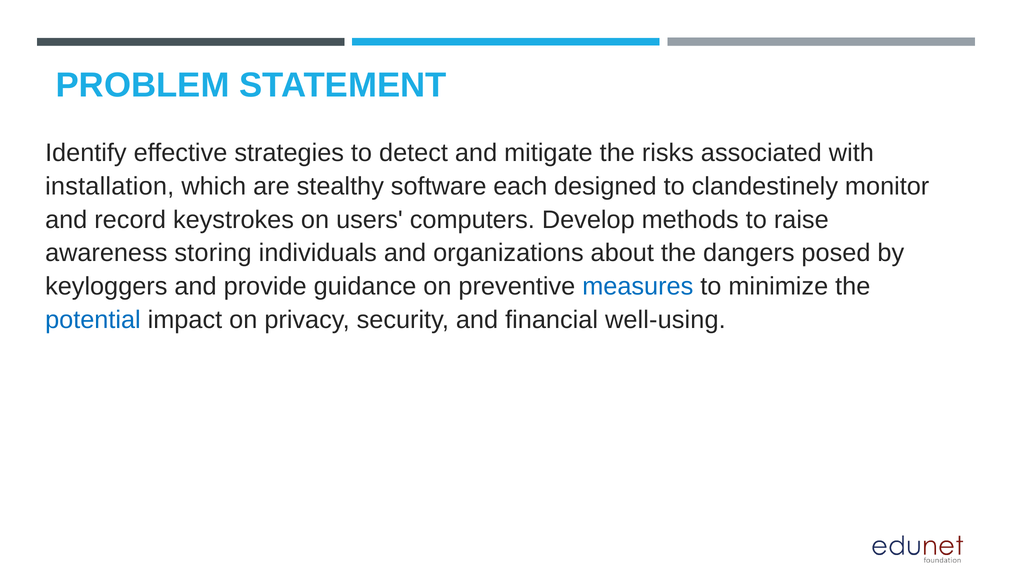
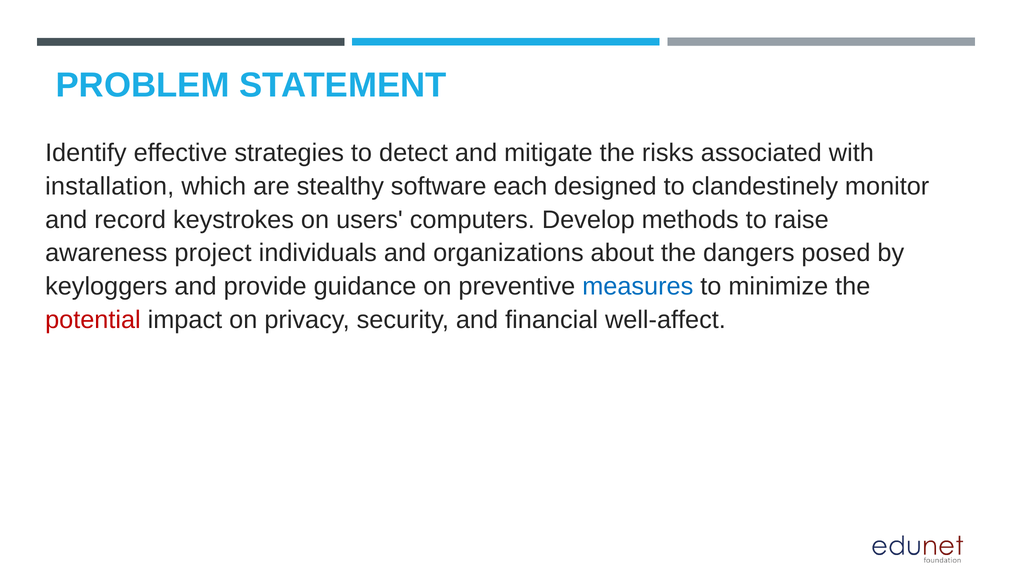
storing: storing -> project (213, 253)
potential colour: blue -> red (93, 320)
well-using: well-using -> well-affect (665, 320)
